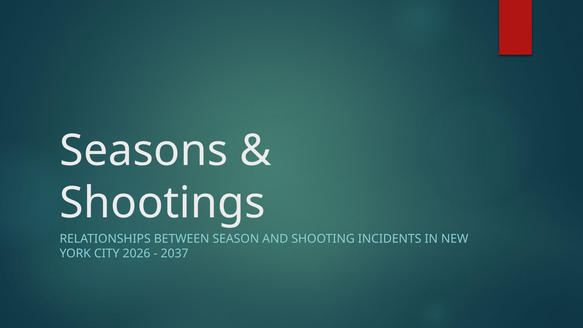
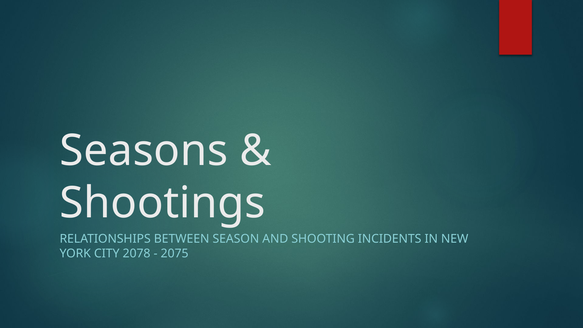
2026: 2026 -> 2078 (137, 253)
2037: 2037 -> 2075 (175, 253)
